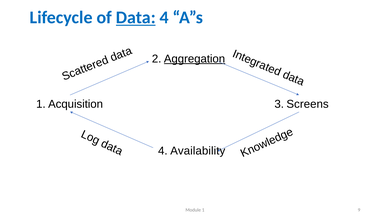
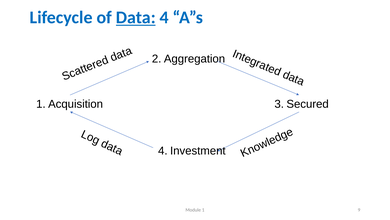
Aggregation underline: present -> none (195, 59)
Screens: Screens -> Secured (308, 104)
Availability: Availability -> Investment (198, 150)
